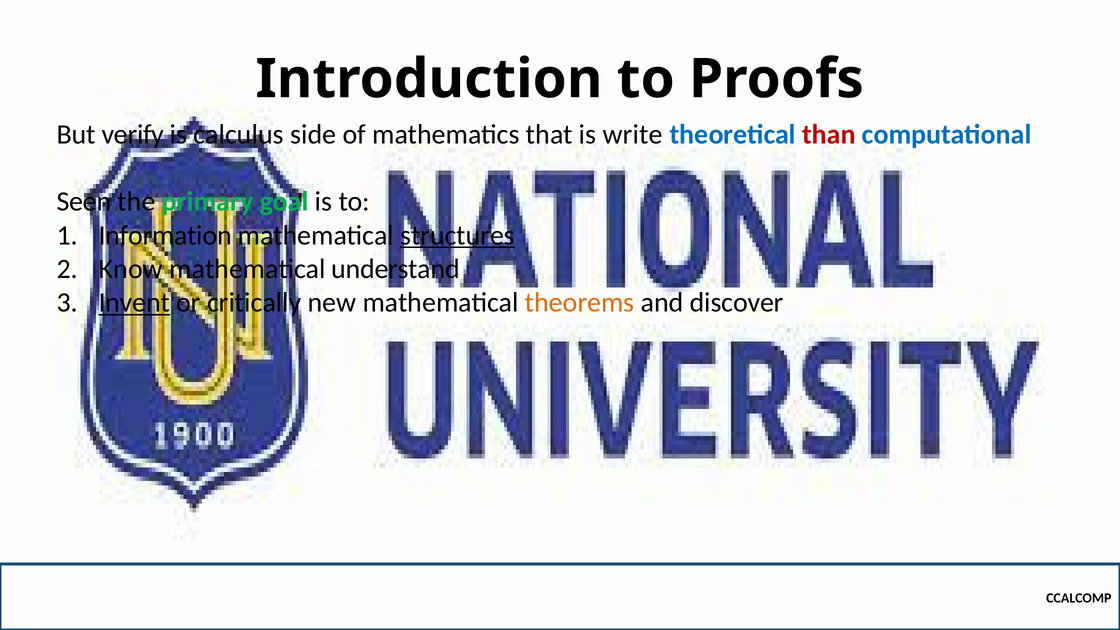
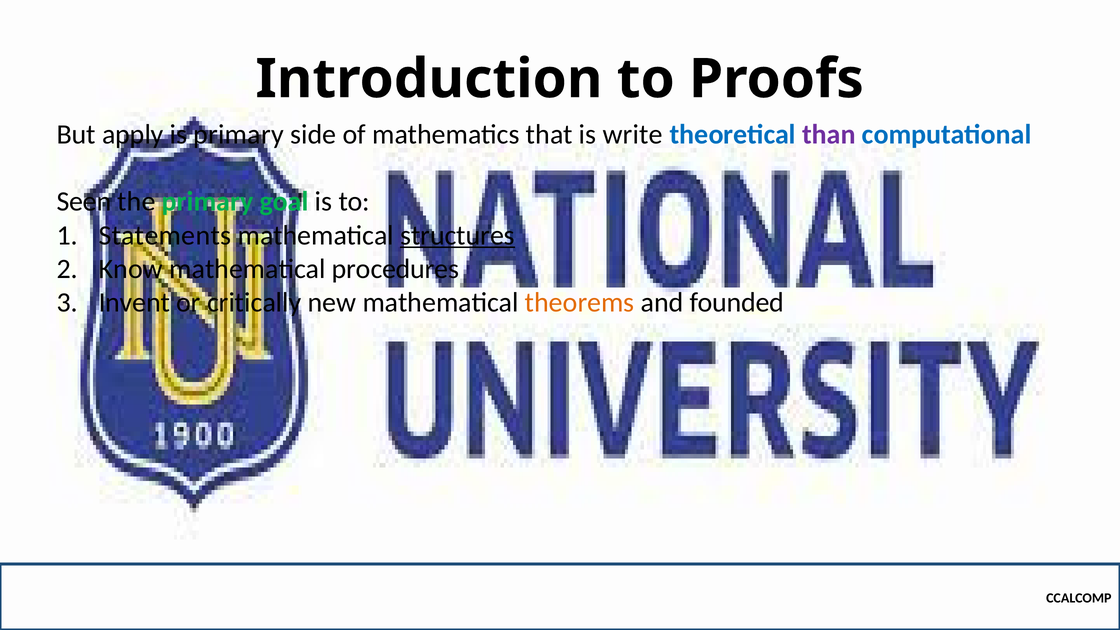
verify: verify -> apply (133, 135)
is calculus: calculus -> primary (239, 135)
than colour: red -> purple (829, 135)
Information: Information -> Statements (165, 235)
understand: understand -> procedures (396, 269)
Invent underline: present -> none (134, 303)
discover: discover -> founded (737, 303)
